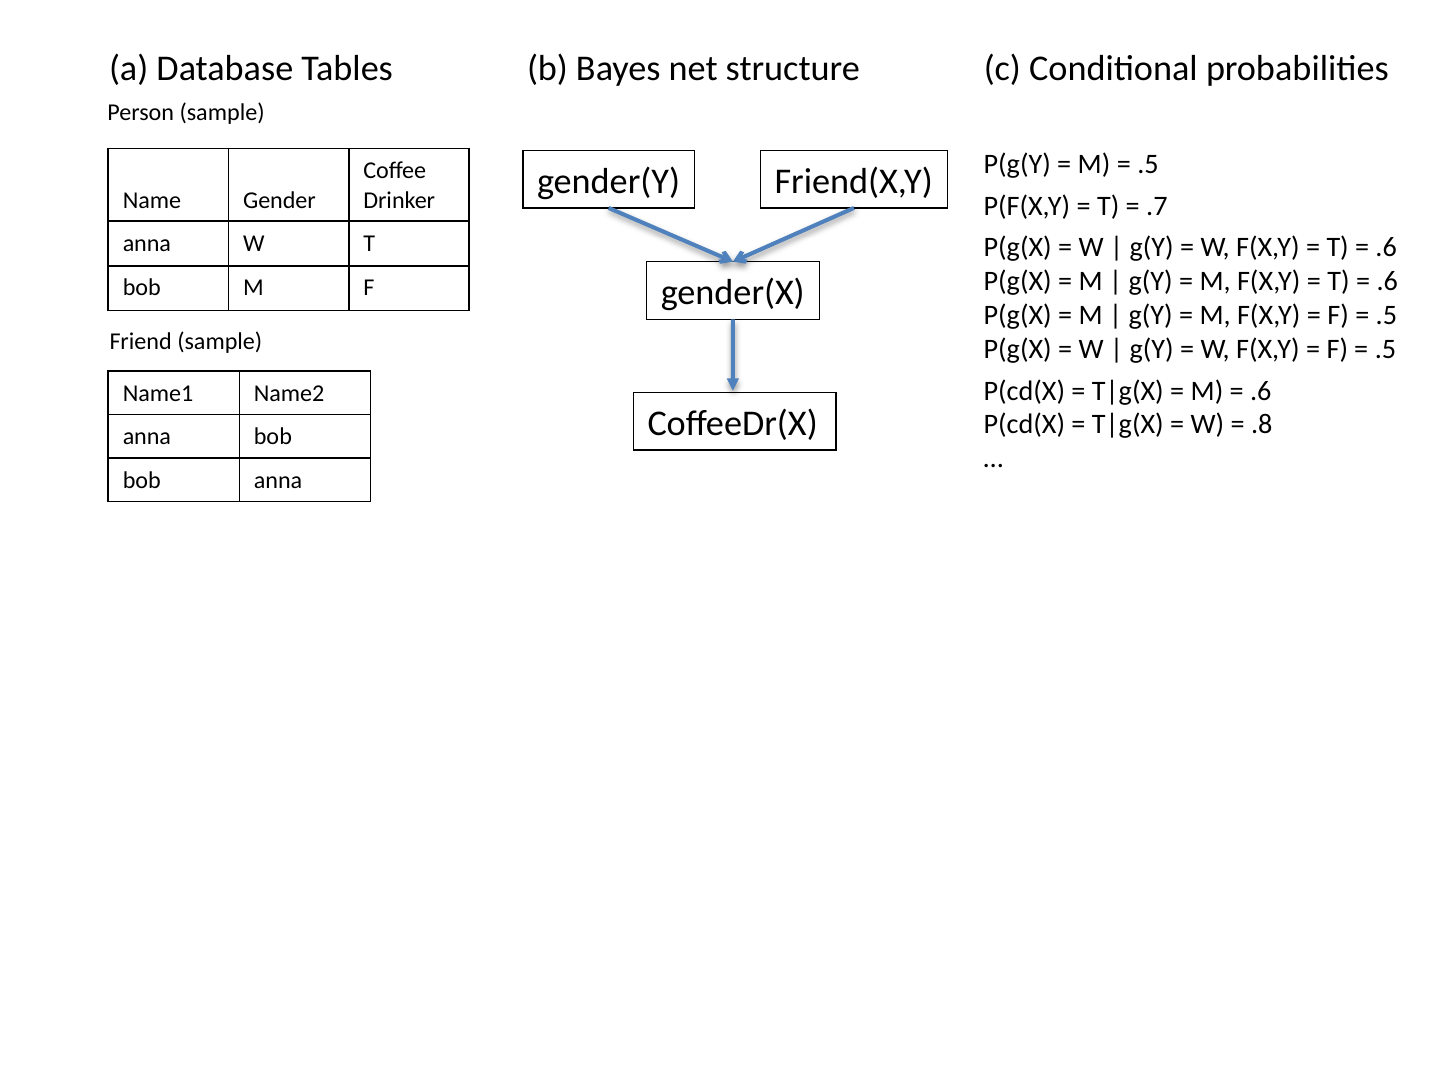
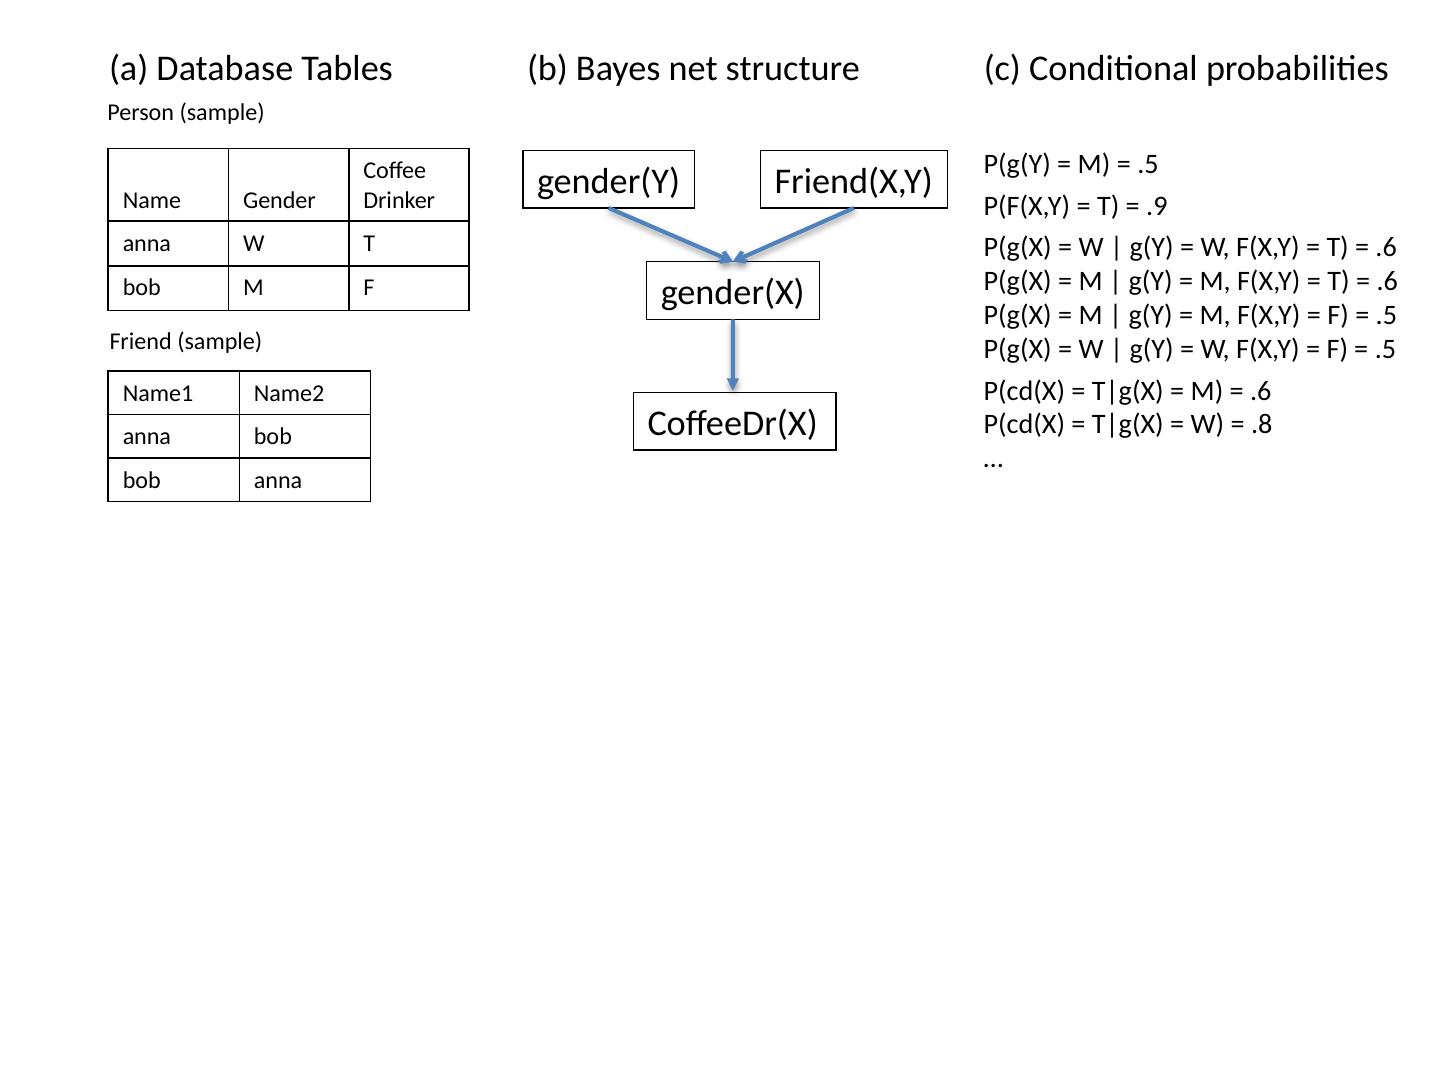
.7: .7 -> .9 (1157, 206)
